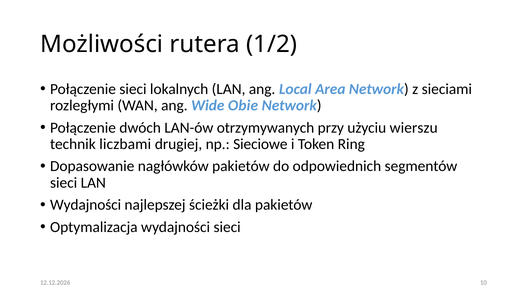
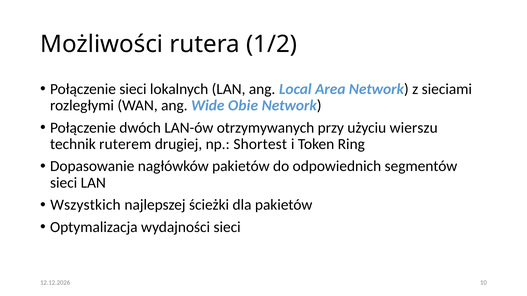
liczbami: liczbami -> ruterem (125, 144)
Sieciowe: Sieciowe -> Shortest (260, 144)
Wydajności: Wydajności -> Wszystkich (85, 205)
